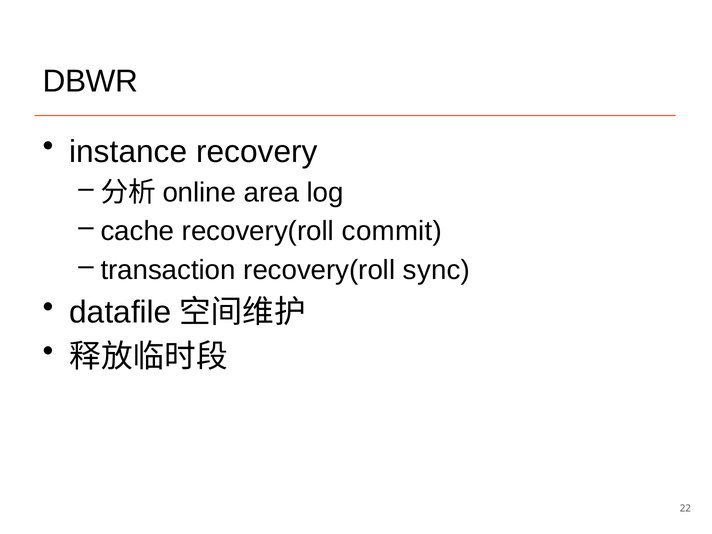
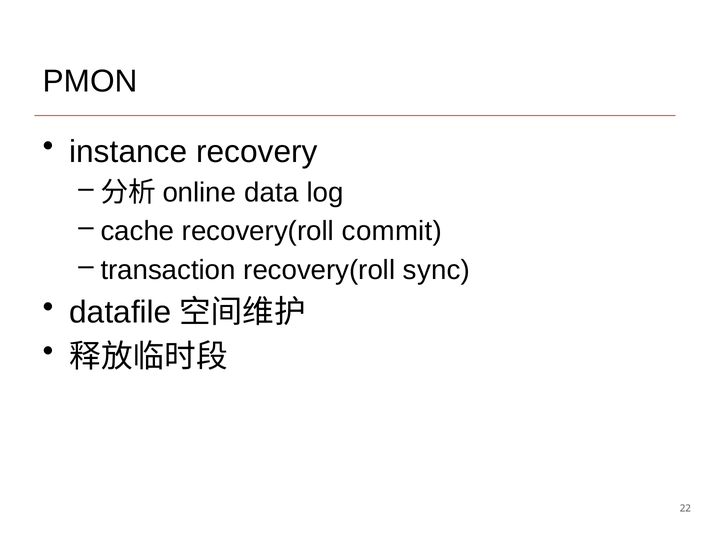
DBWR: DBWR -> PMON (90, 81)
area: area -> data (271, 192)
